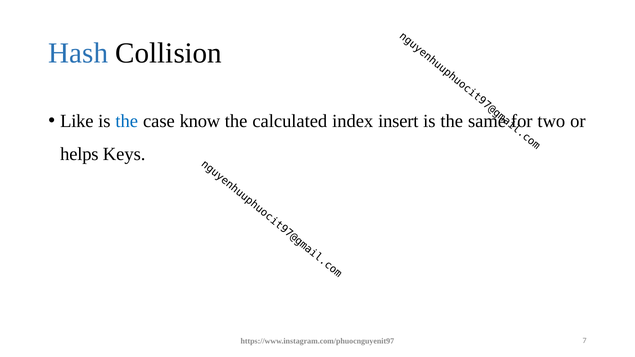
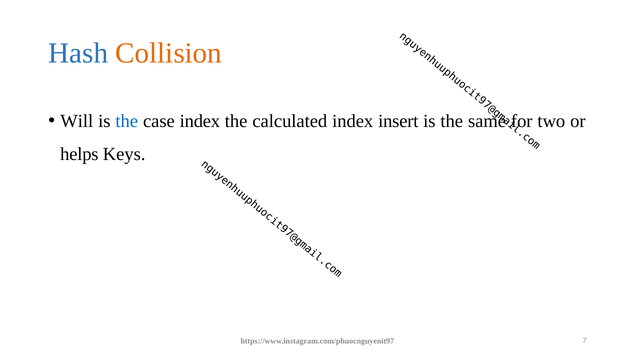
Collision colour: black -> orange (169, 53)
Like: Like -> Will (77, 121)
case know: know -> index (200, 121)
